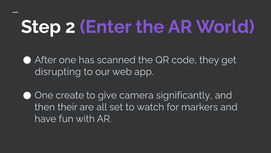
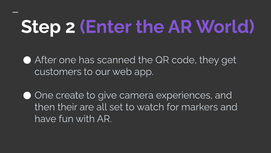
disrupting: disrupting -> customers (58, 71)
significantly: significantly -> experiences (184, 95)
